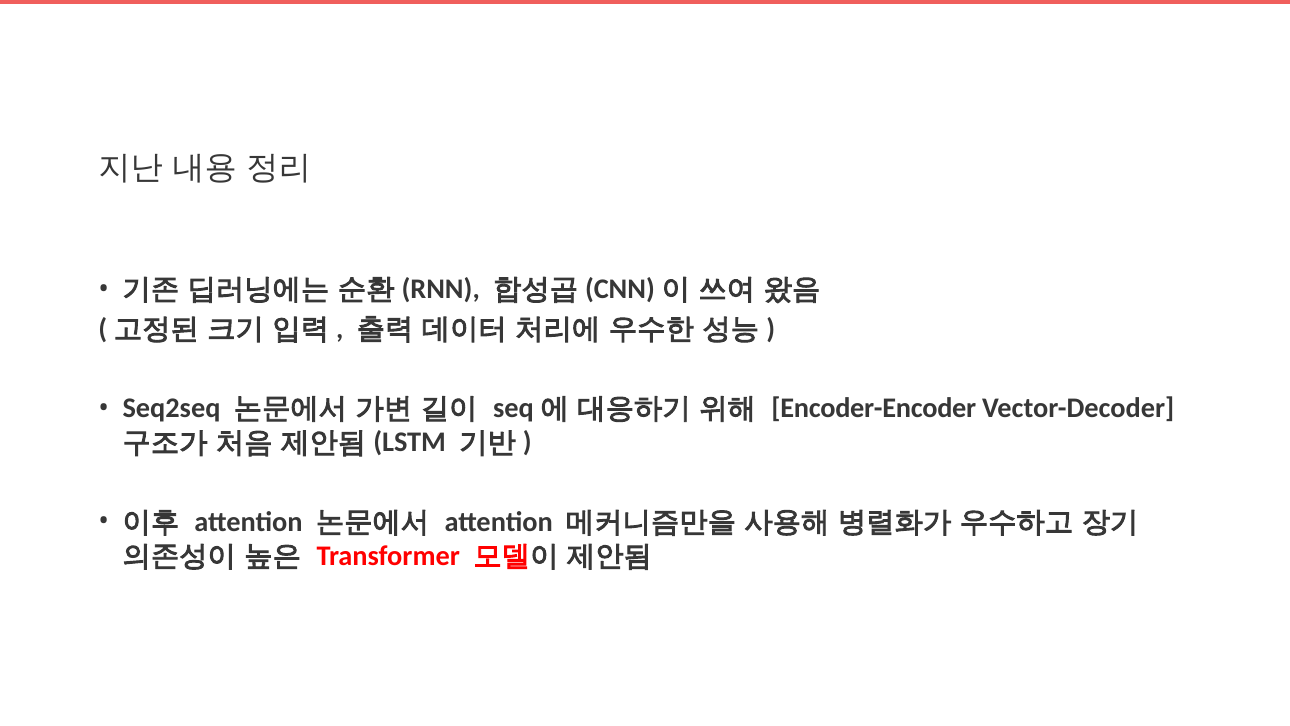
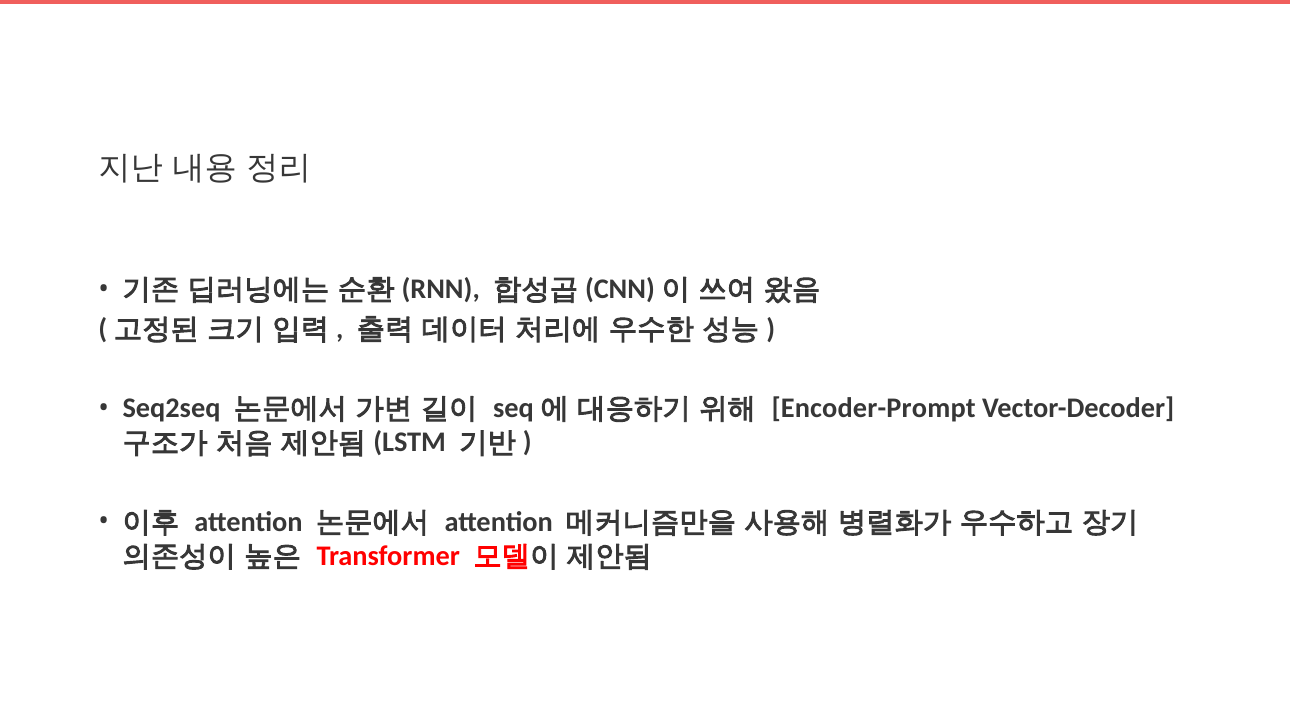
Encoder-Encoder: Encoder-Encoder -> Encoder-Prompt (874, 408)
